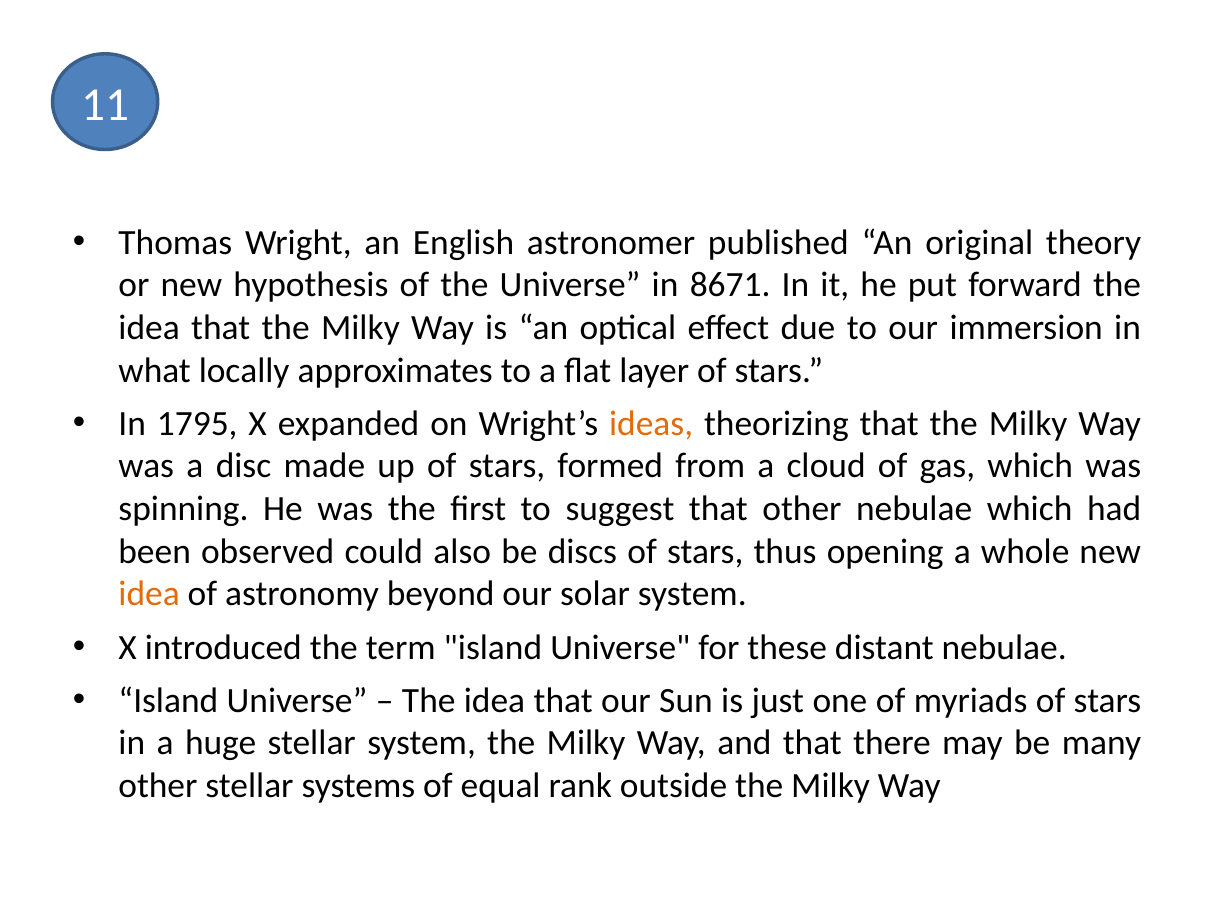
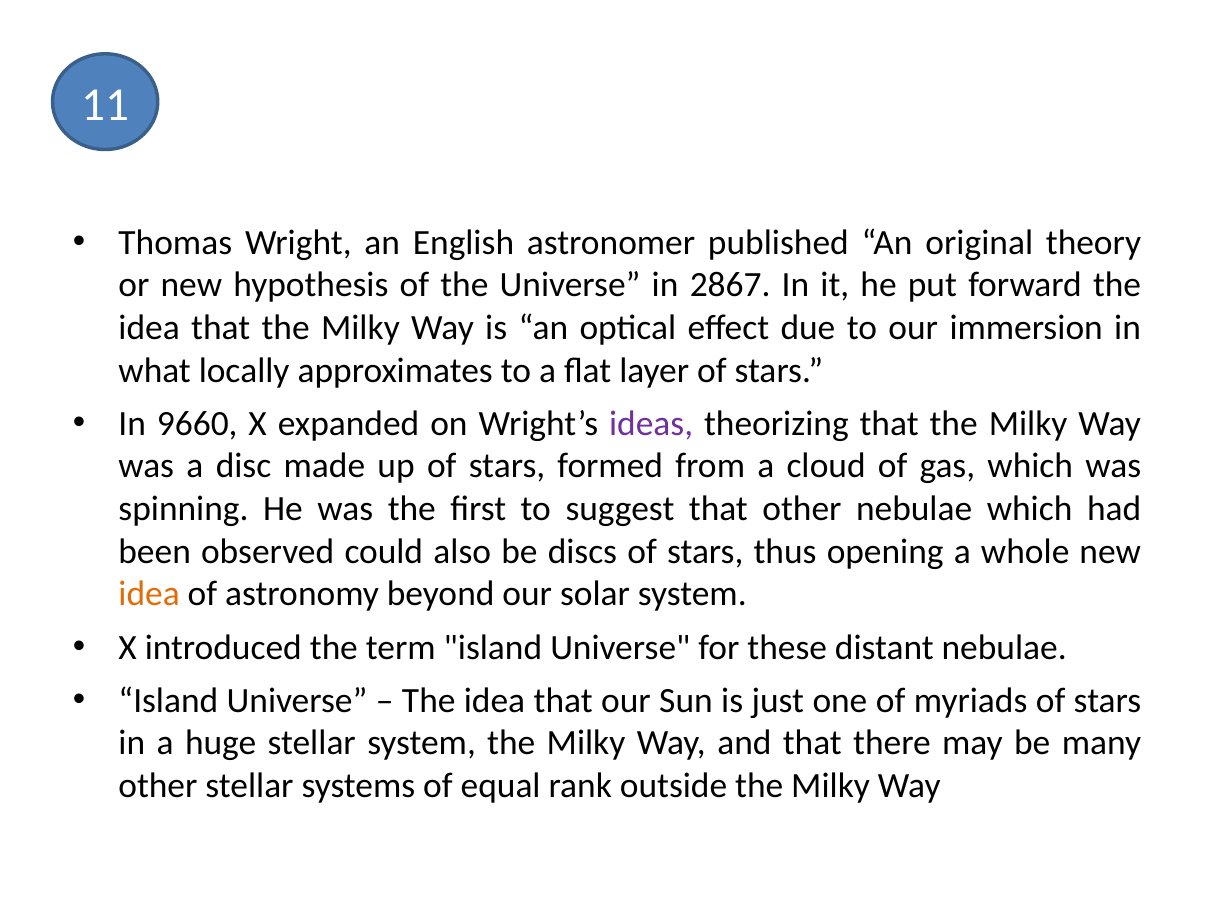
8671: 8671 -> 2867 (730, 285)
1795: 1795 -> 9660 (197, 423)
ideas colour: orange -> purple (651, 423)
